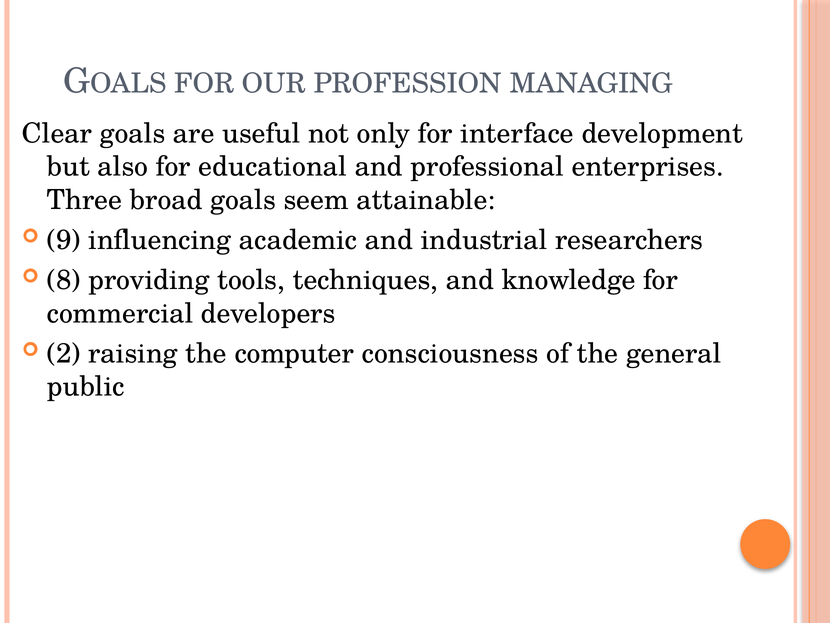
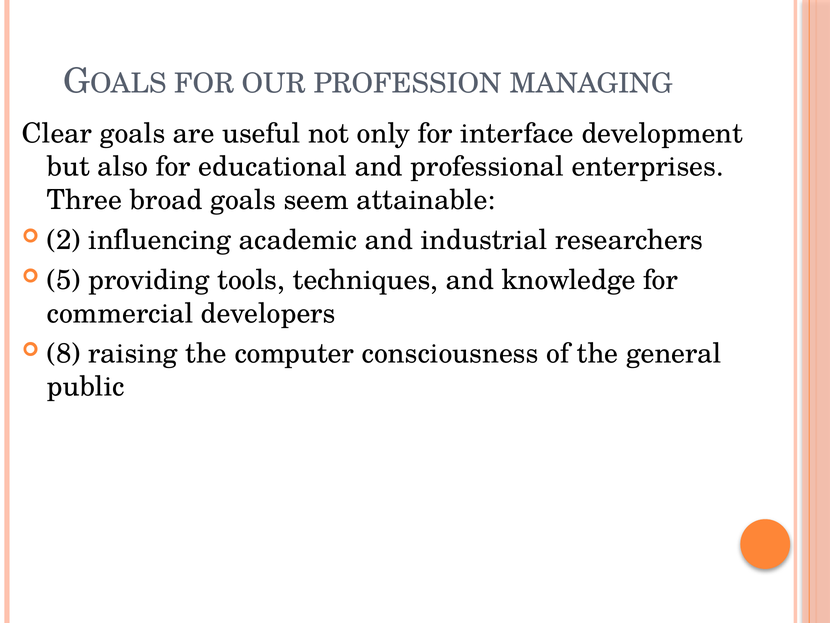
9: 9 -> 2 (64, 240)
8: 8 -> 5 (64, 280)
2: 2 -> 8 (64, 353)
